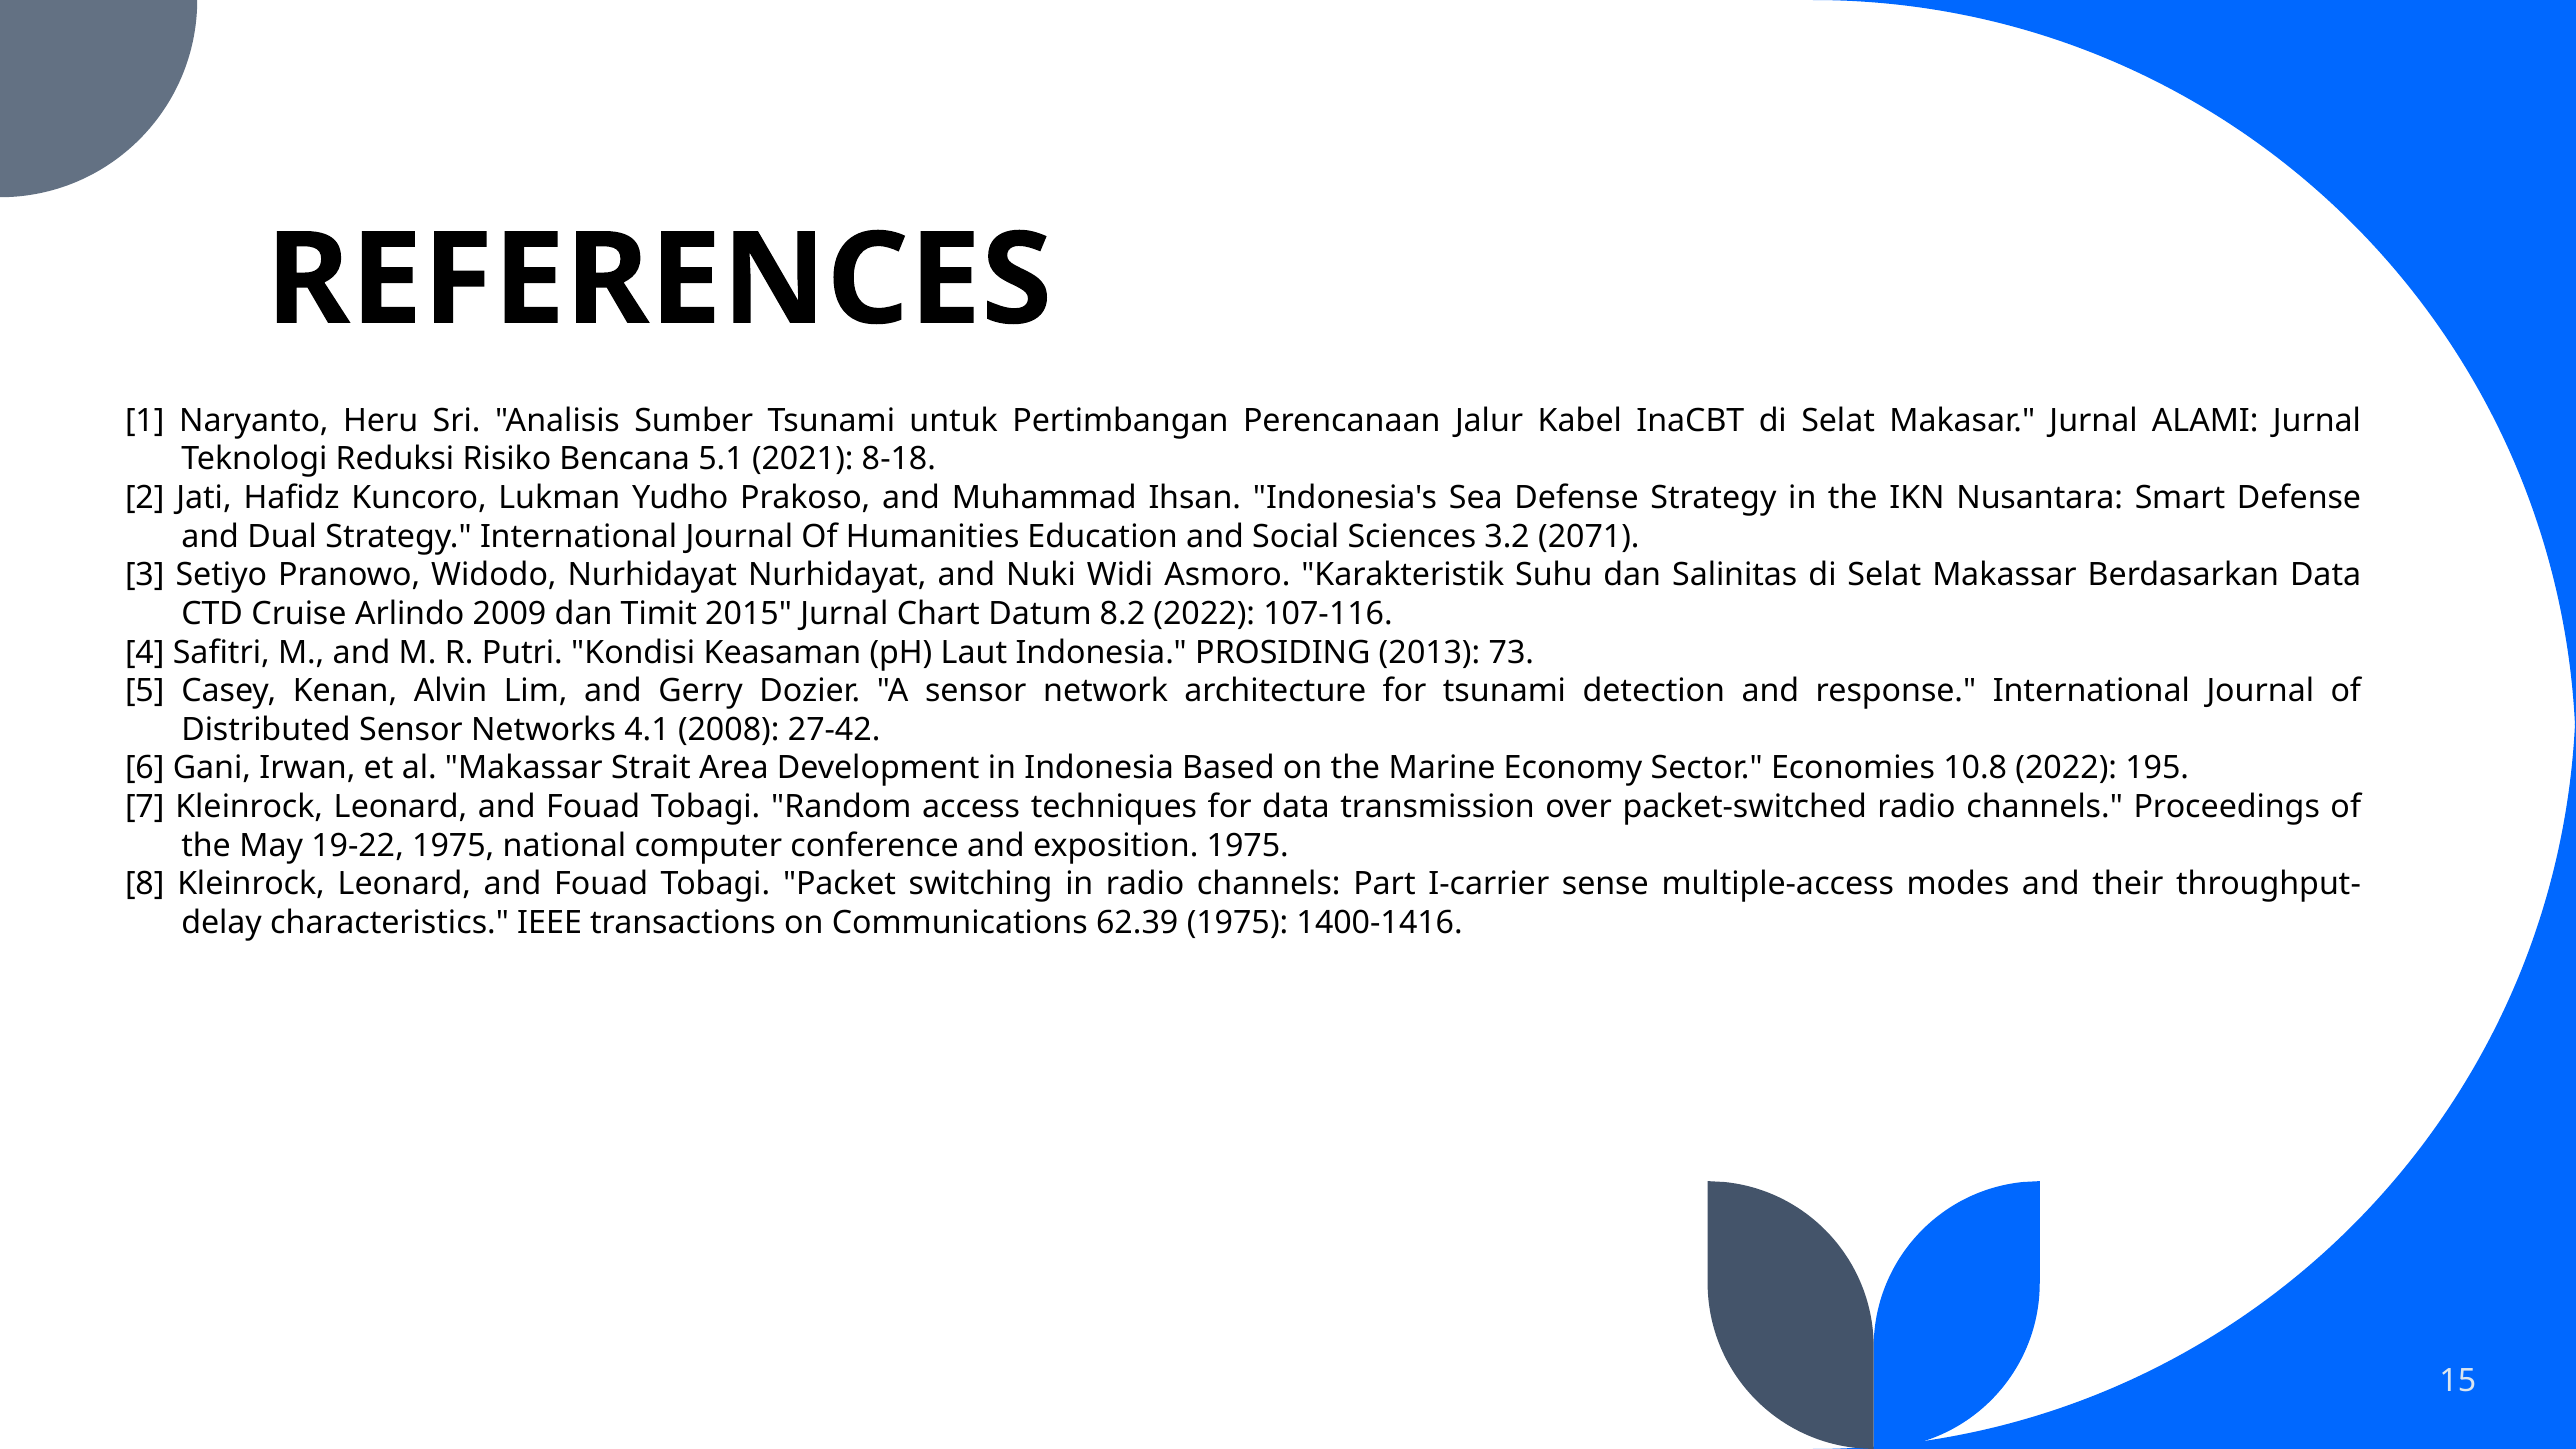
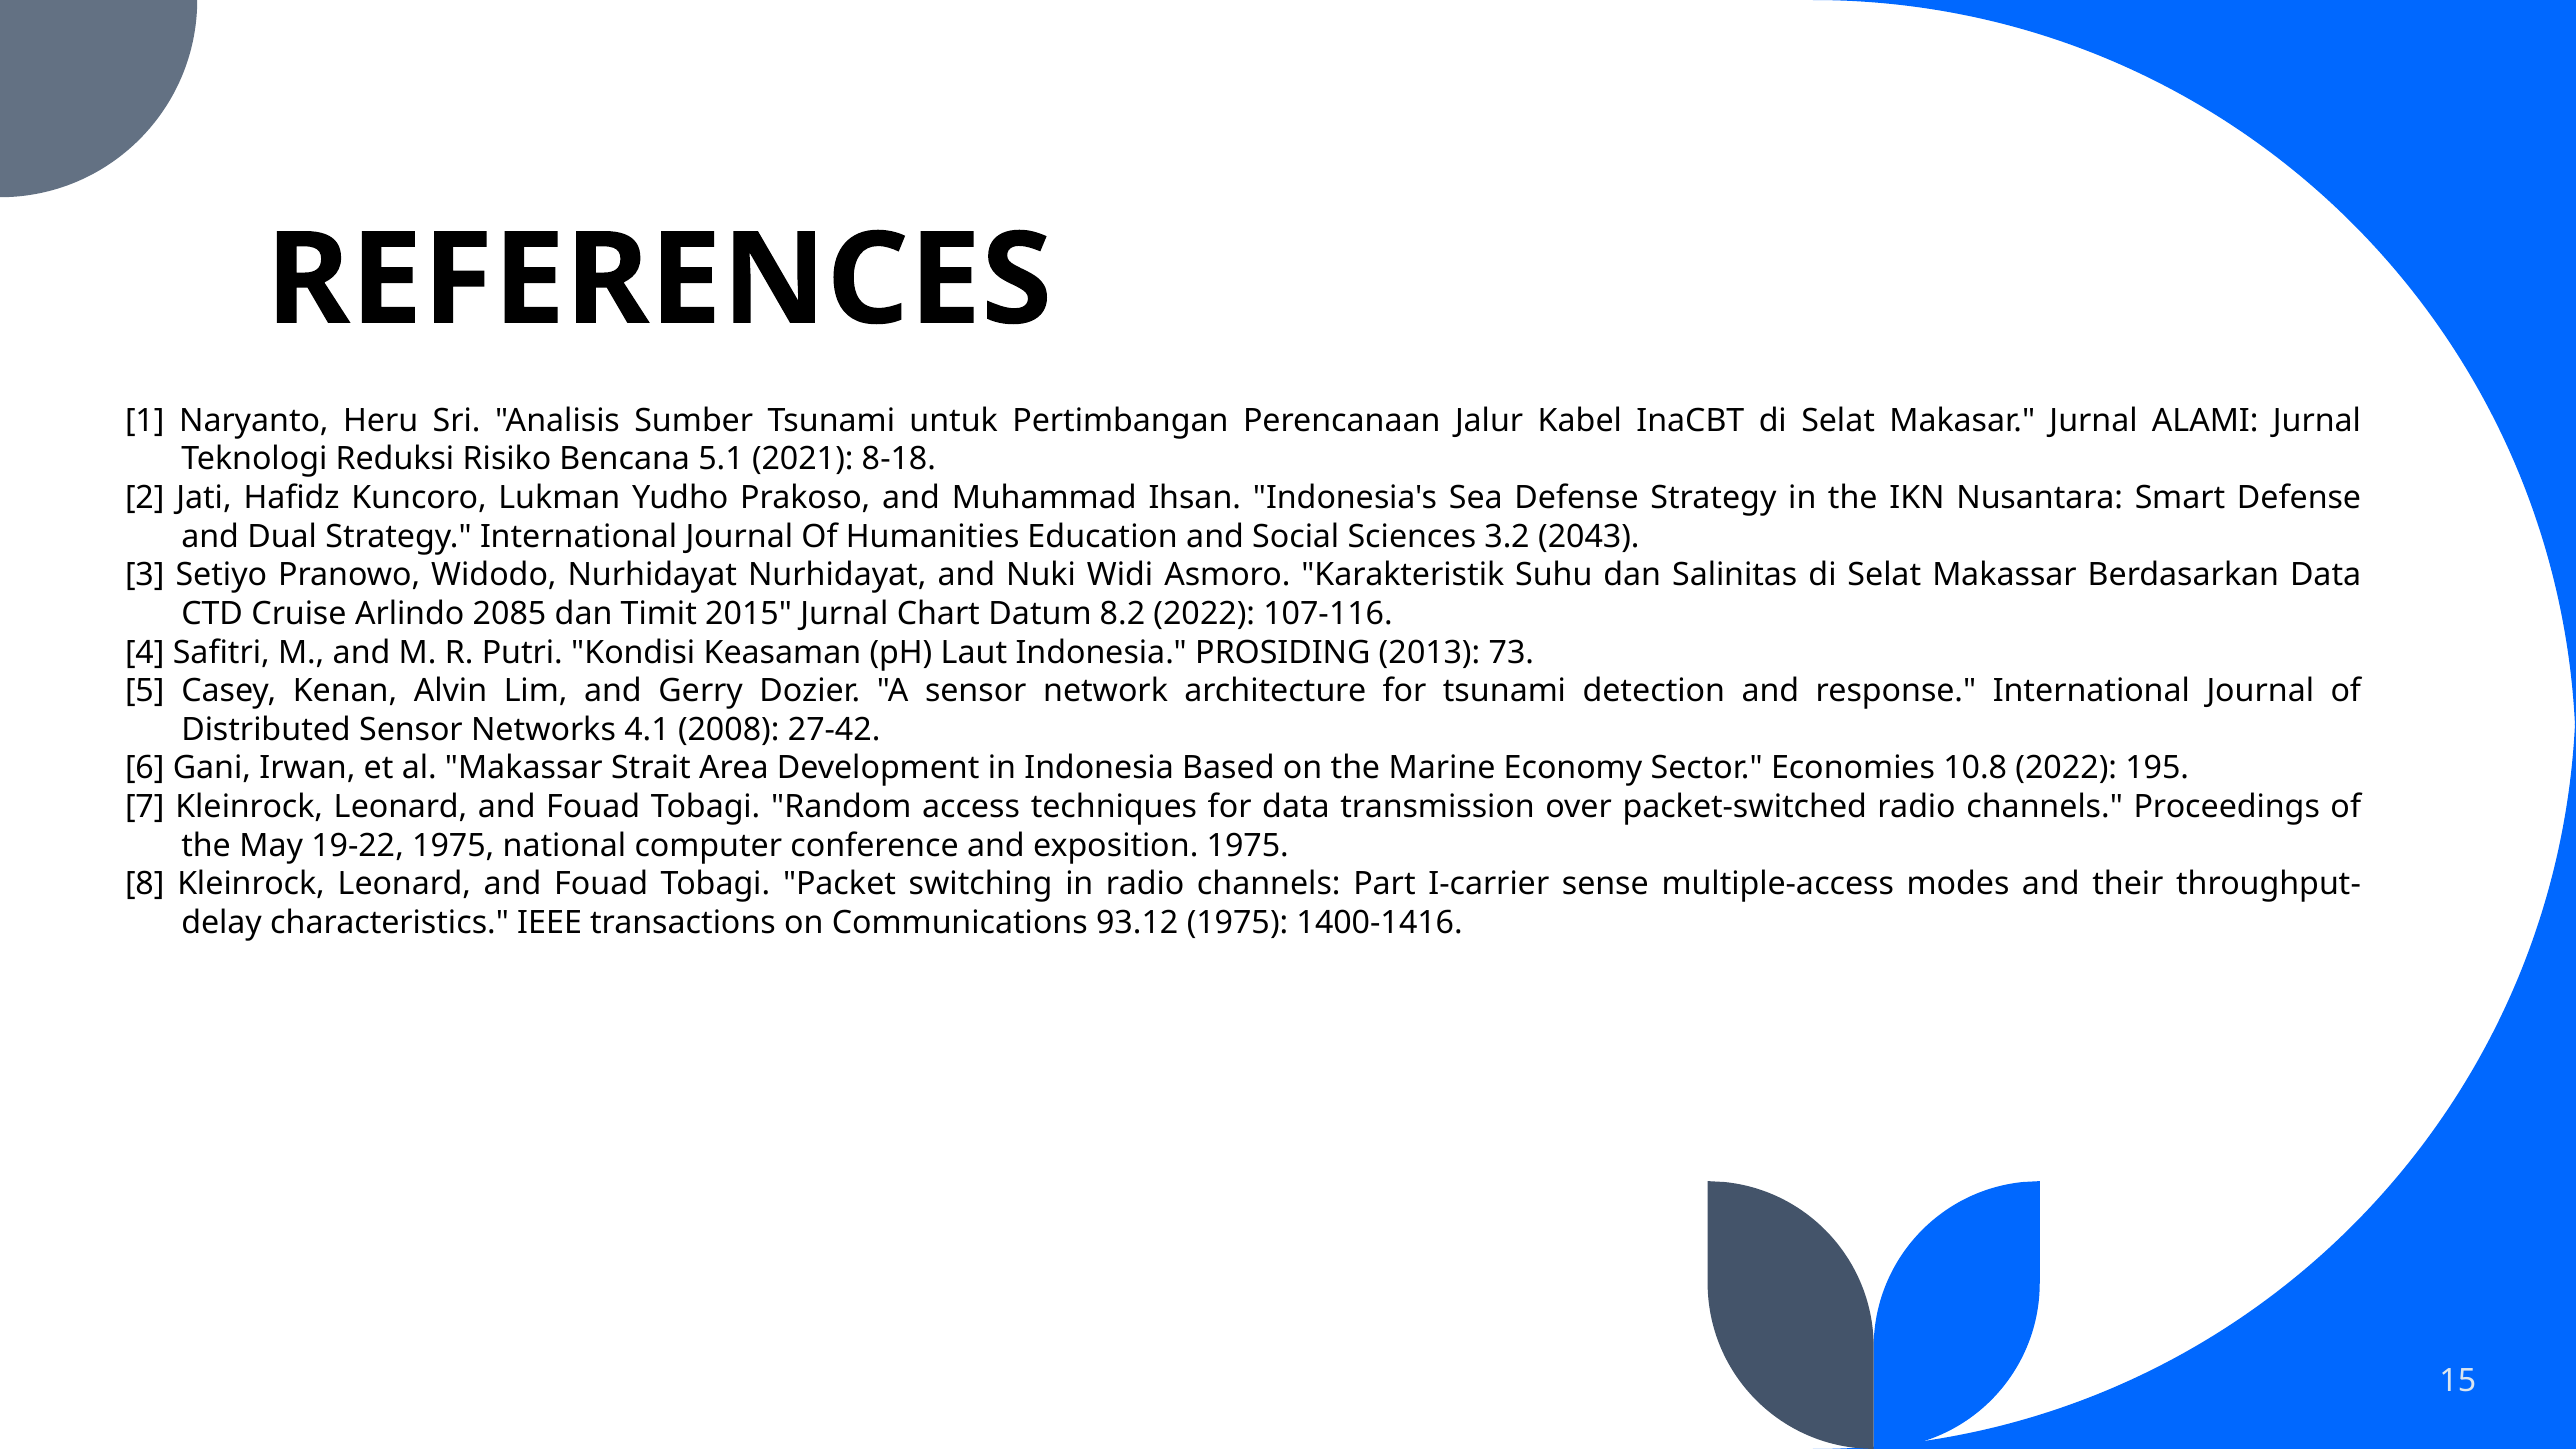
2071: 2071 -> 2043 (1589, 536)
2009: 2009 -> 2085 (510, 614)
62.39: 62.39 -> 93.12 (1137, 923)
